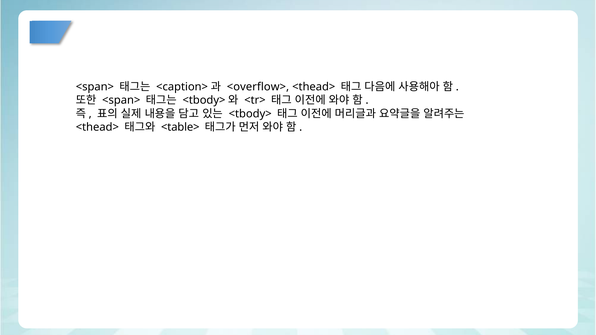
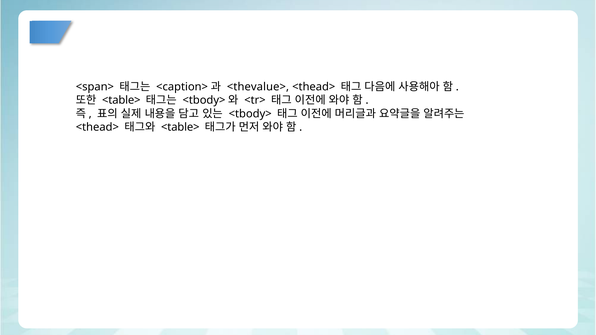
<overflow>: <overflow> -> <thevalue> (258, 87)
<span>: <span> -> <table> (121, 100)
